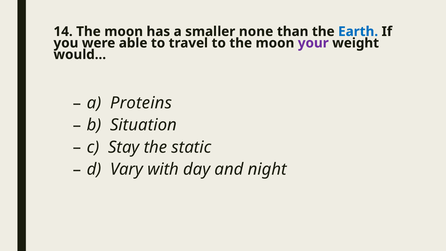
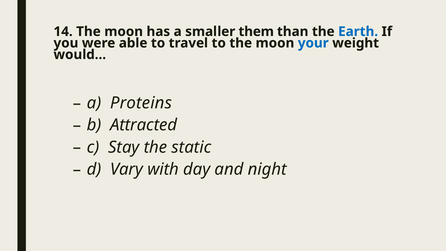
none: none -> them (256, 32)
your colour: purple -> blue (313, 43)
Situation: Situation -> Attracted (144, 125)
